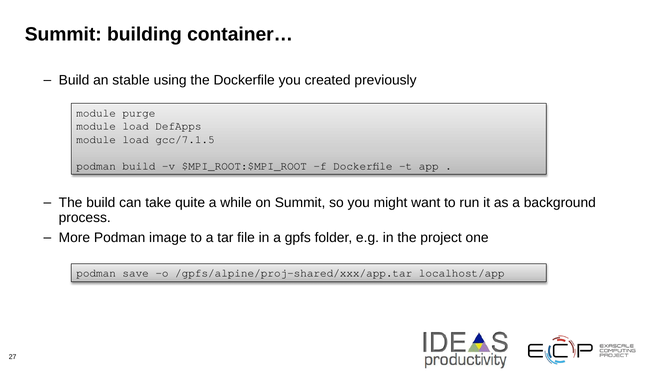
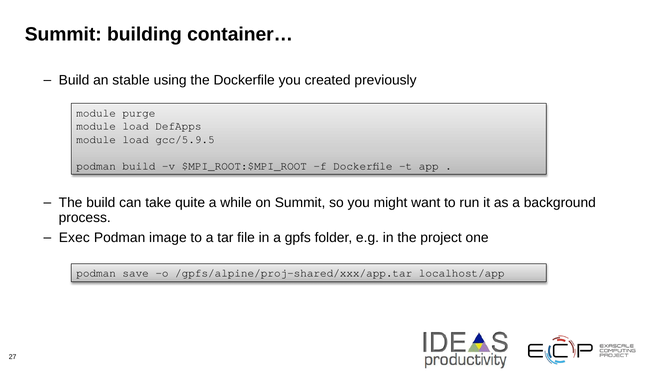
gcc/7.1.5: gcc/7.1.5 -> gcc/5.9.5 (185, 139)
More: More -> Exec (74, 238)
